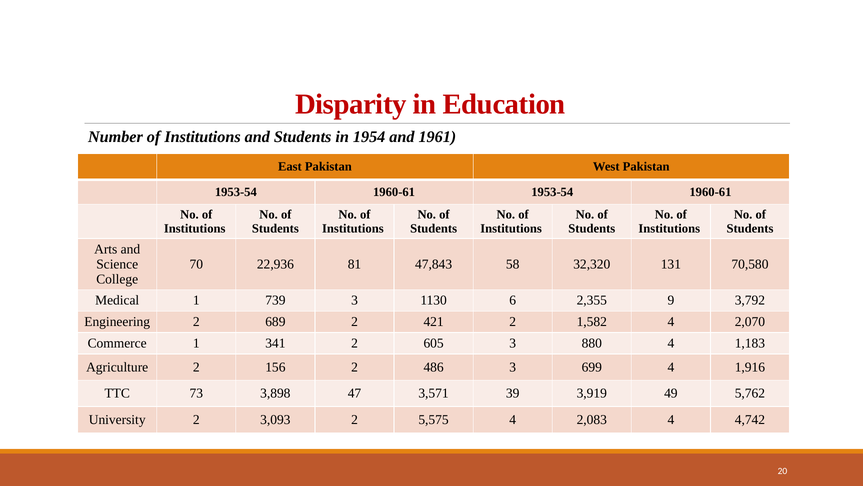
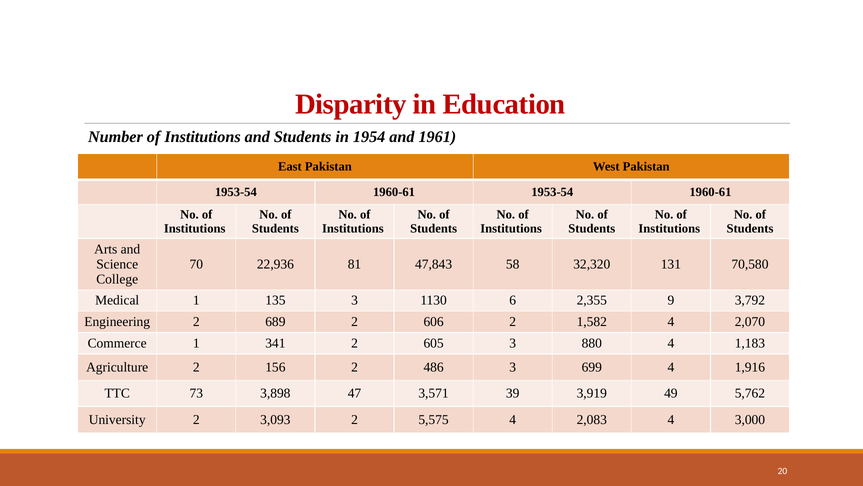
739: 739 -> 135 (275, 300)
421: 421 -> 606 (434, 322)
4,742: 4,742 -> 3,000 (750, 419)
